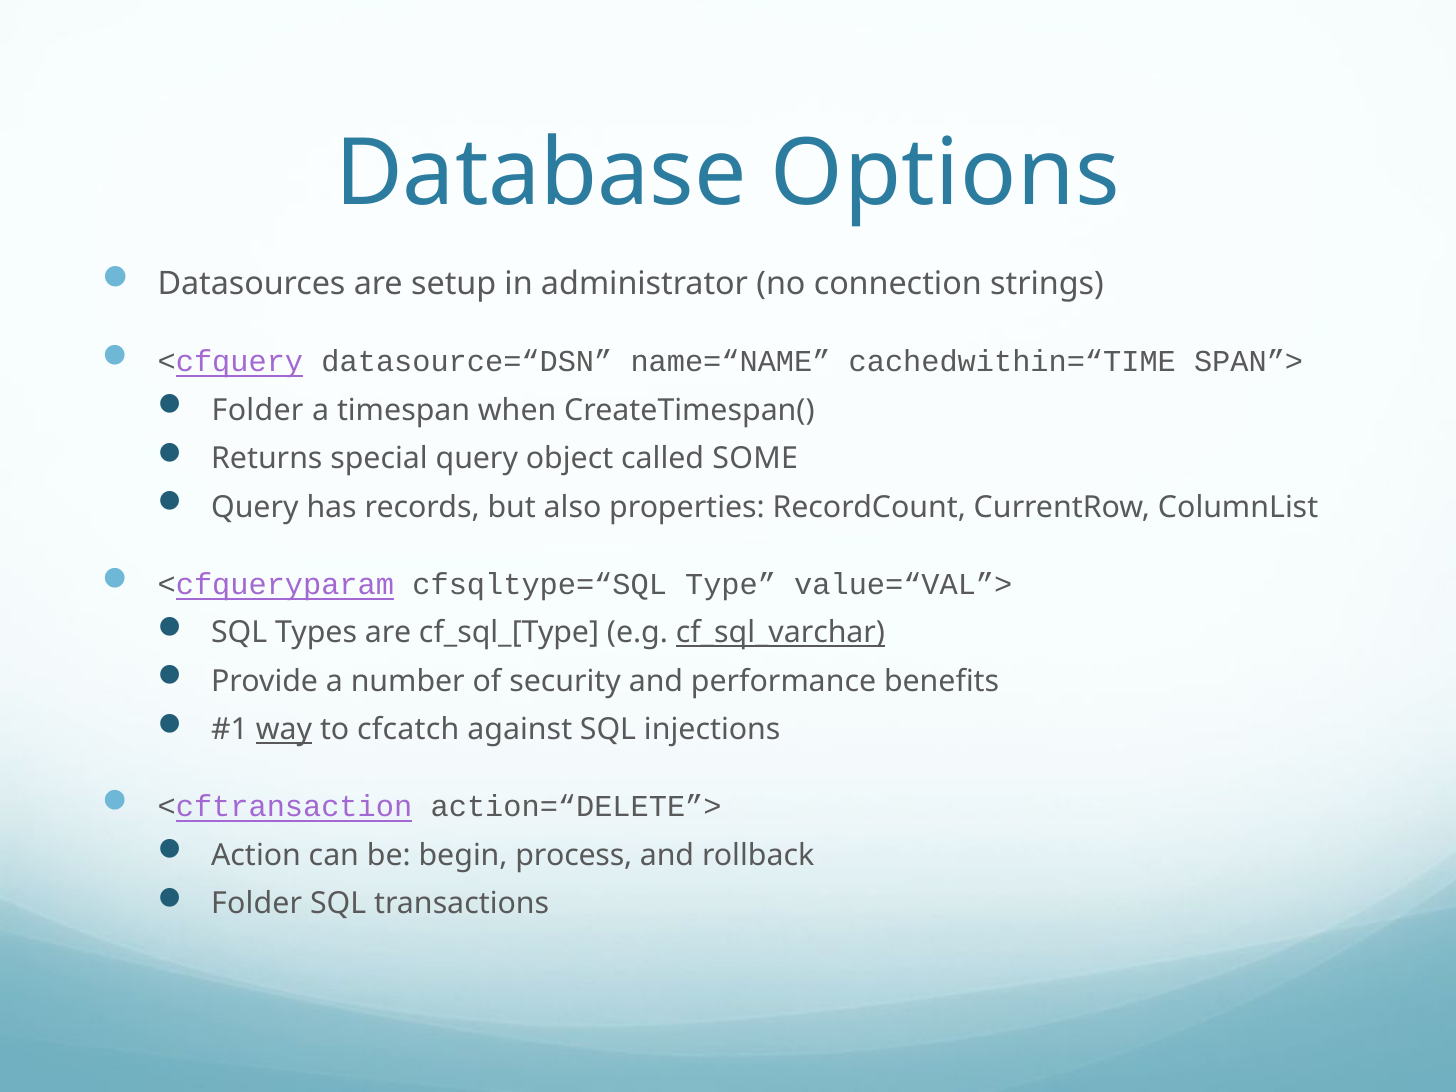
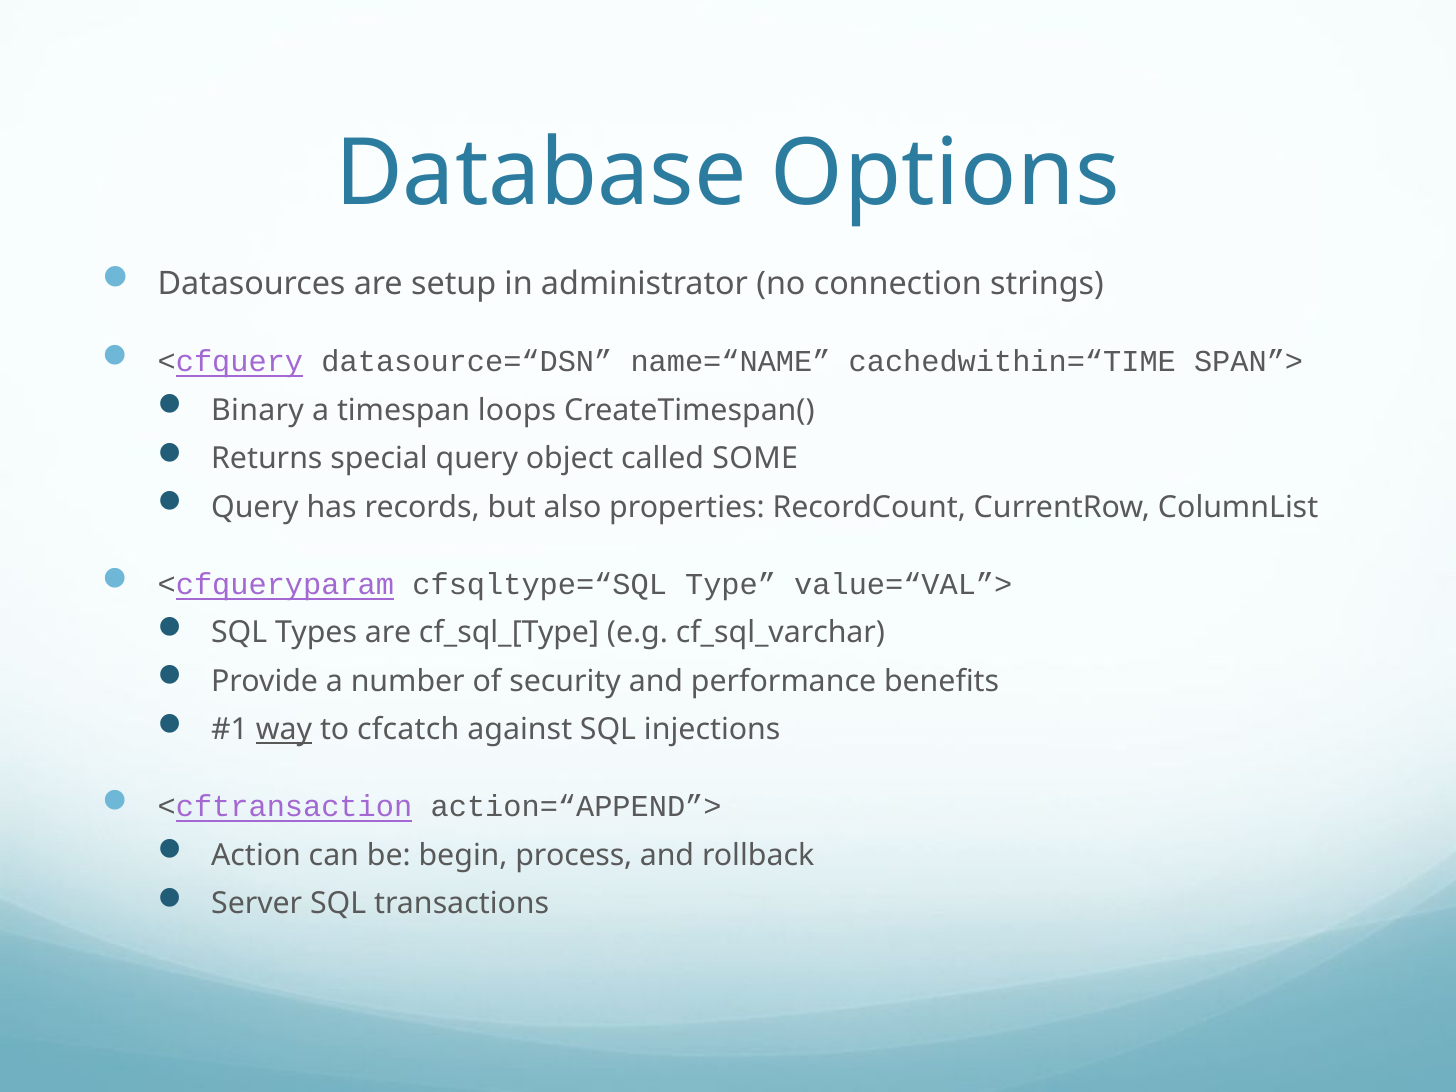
Folder: Folder -> Binary (258, 410)
when: when -> loops (517, 410)
cf_sql_varchar underline: present -> none (780, 633)
action=“DELETE”>: action=“DELETE”> -> action=“APPEND”> (576, 807)
Folder: Folder -> Server (257, 904)
